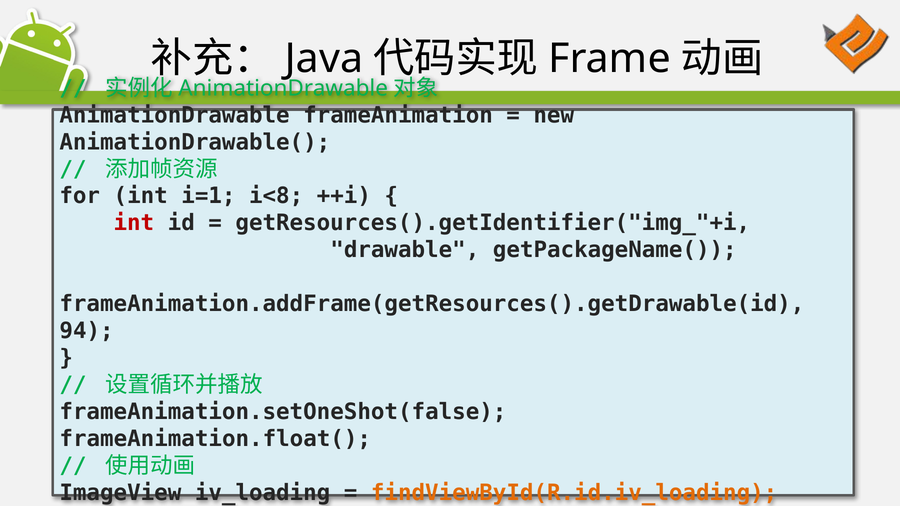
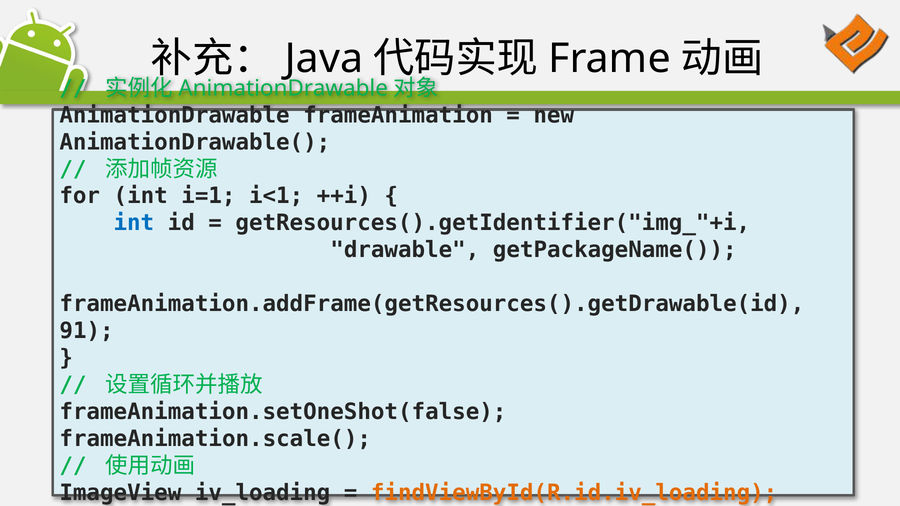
i<8: i<8 -> i<1 (276, 196)
int colour: red -> blue (134, 223)
94: 94 -> 91 (87, 331)
frameAnimation.float(: frameAnimation.float( -> frameAnimation.scale( (215, 439)
